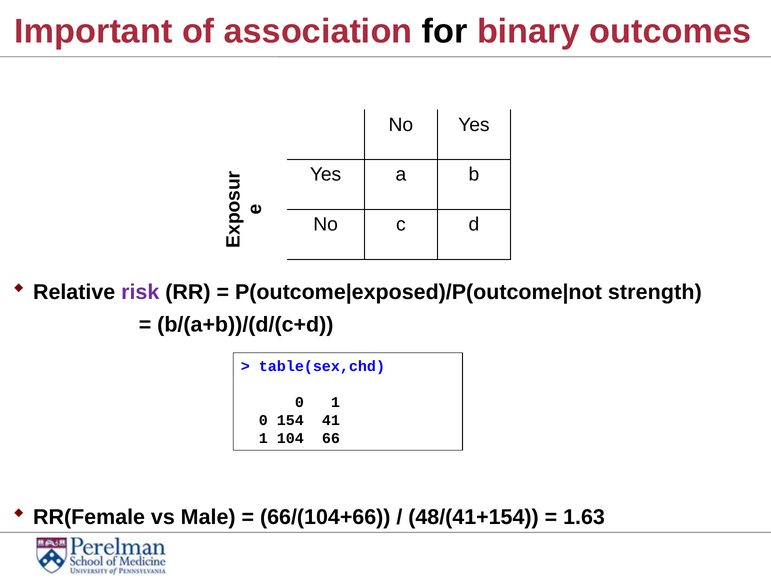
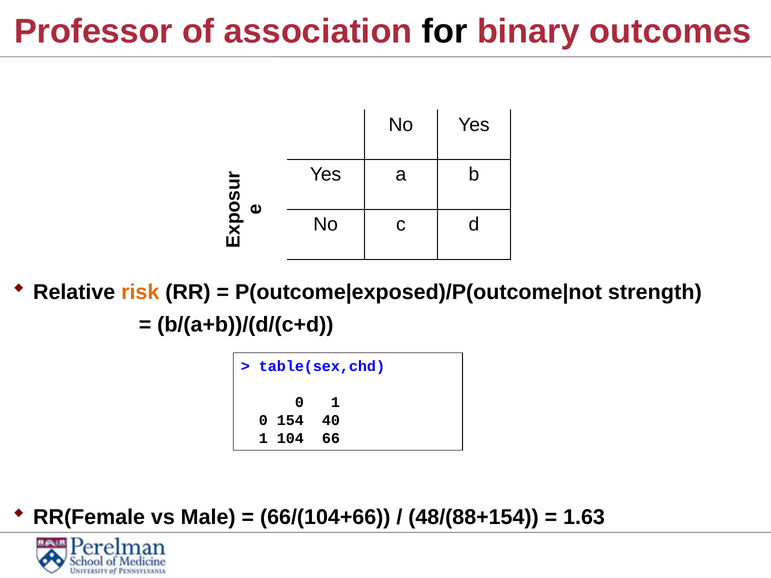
Important: Important -> Professor (93, 31)
risk colour: purple -> orange (140, 292)
41: 41 -> 40 (331, 421)
48/(41+154: 48/(41+154 -> 48/(88+154 (474, 517)
